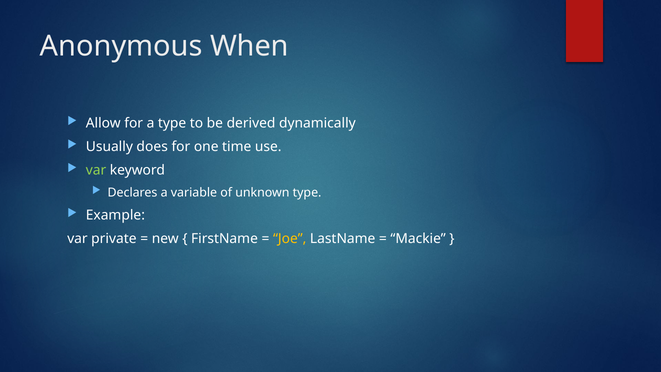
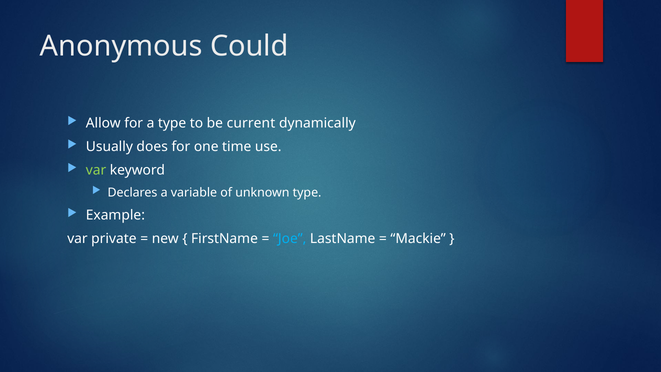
When: When -> Could (249, 46)
derived: derived -> current (251, 123)
Joe colour: yellow -> light blue (290, 239)
